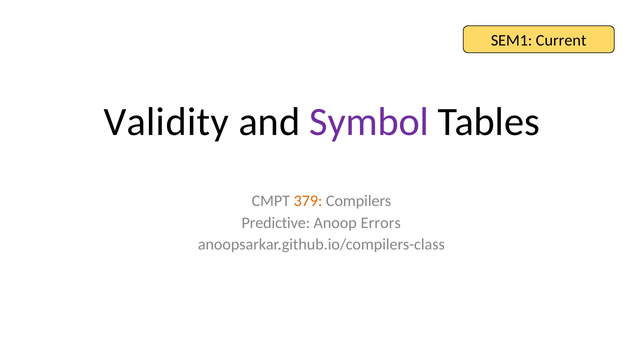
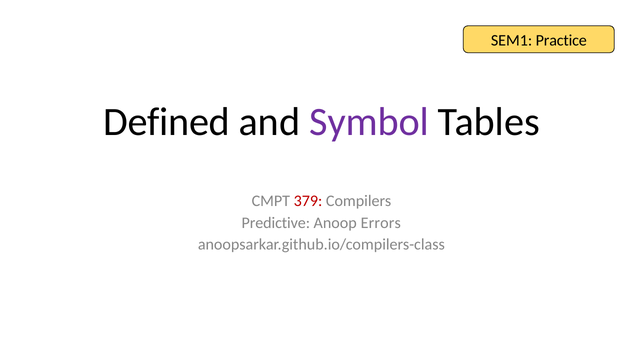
Current: Current -> Practice (561, 40)
Validity: Validity -> Defined (166, 122)
379 colour: orange -> red (308, 201)
